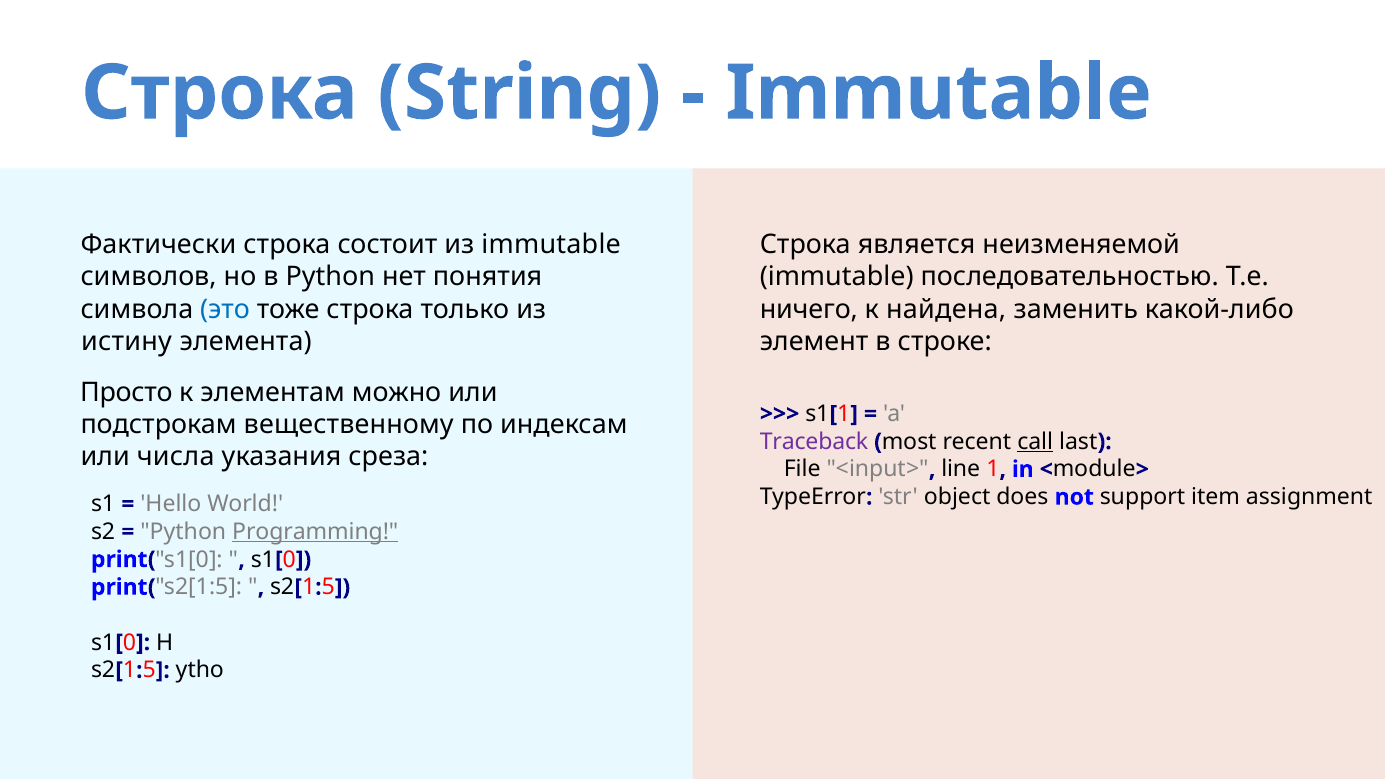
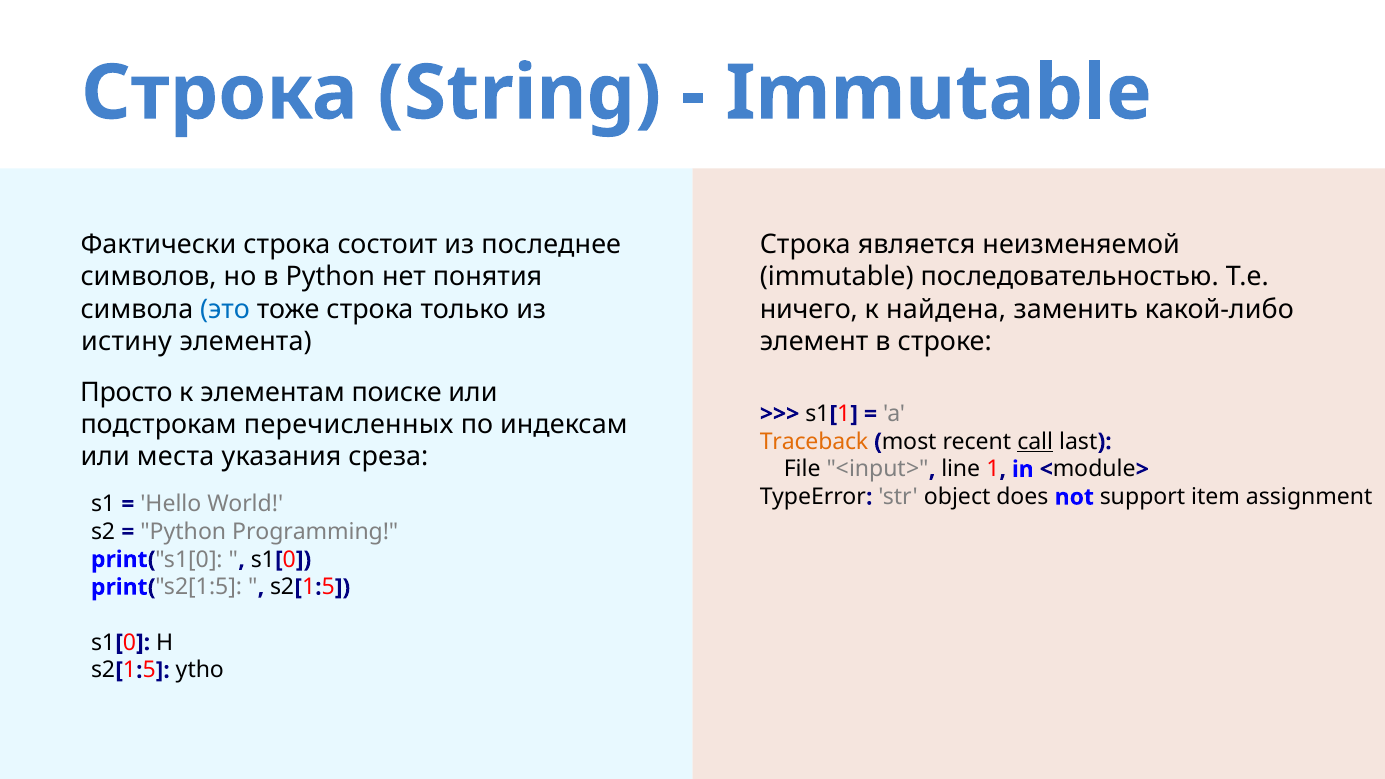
из immutable: immutable -> последнее (551, 245)
можно: можно -> поиске (397, 392)
вещественному: вещественному -> перечисленных (349, 425)
Traceback colour: purple -> orange (814, 442)
числа: числа -> места (176, 457)
Programming underline: present -> none (315, 532)
